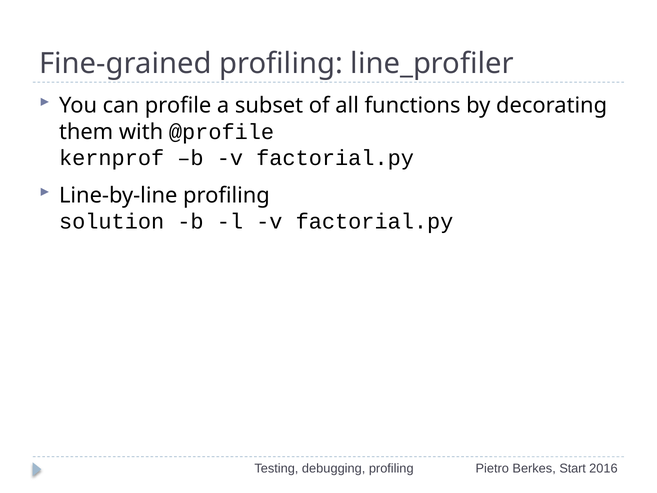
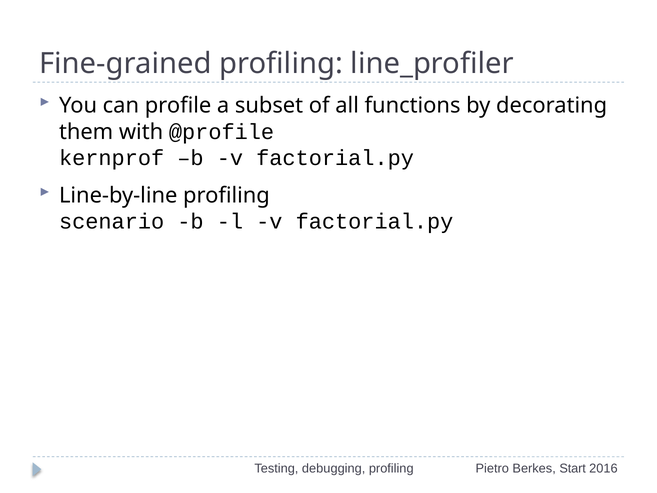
solution: solution -> scenario (112, 222)
